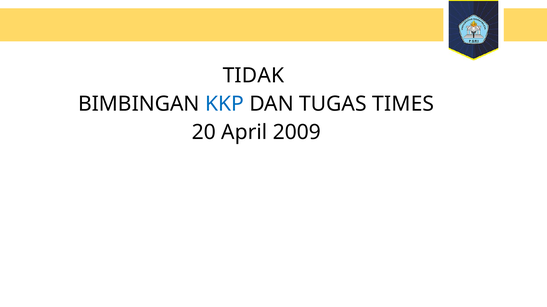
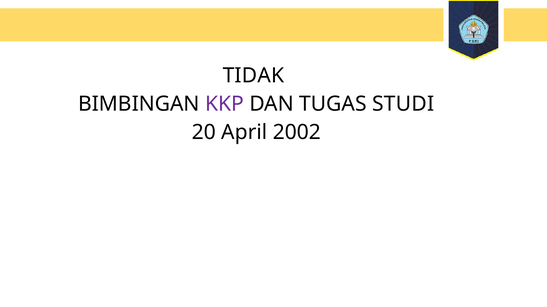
KKP colour: blue -> purple (224, 104)
TIMES: TIMES -> STUDI (403, 104)
2009: 2009 -> 2002 (297, 133)
